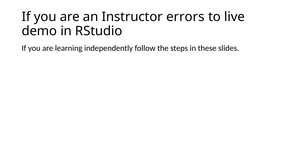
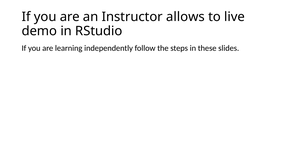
errors: errors -> allows (185, 17)
